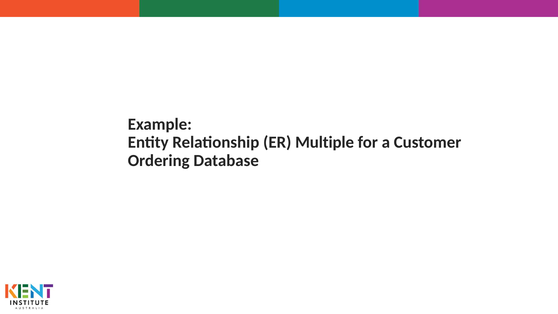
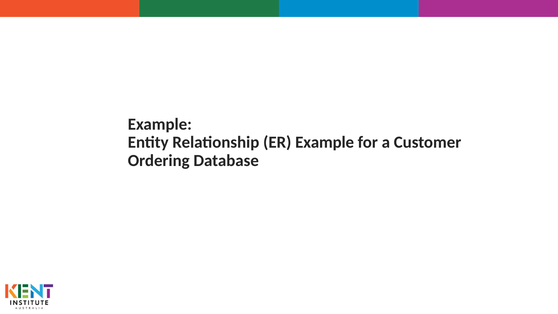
ER Multiple: Multiple -> Example (325, 142)
